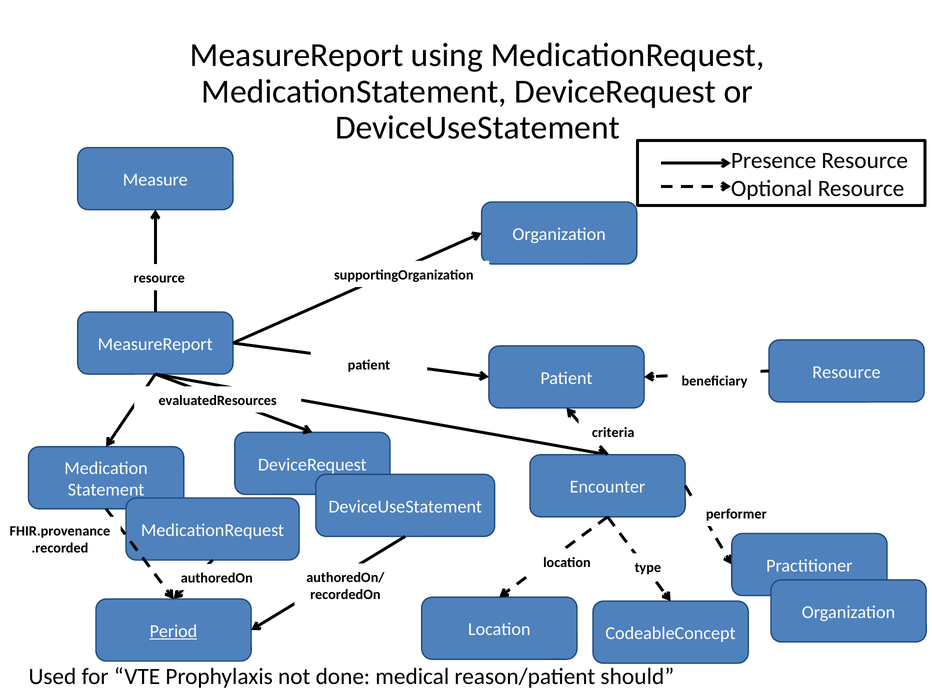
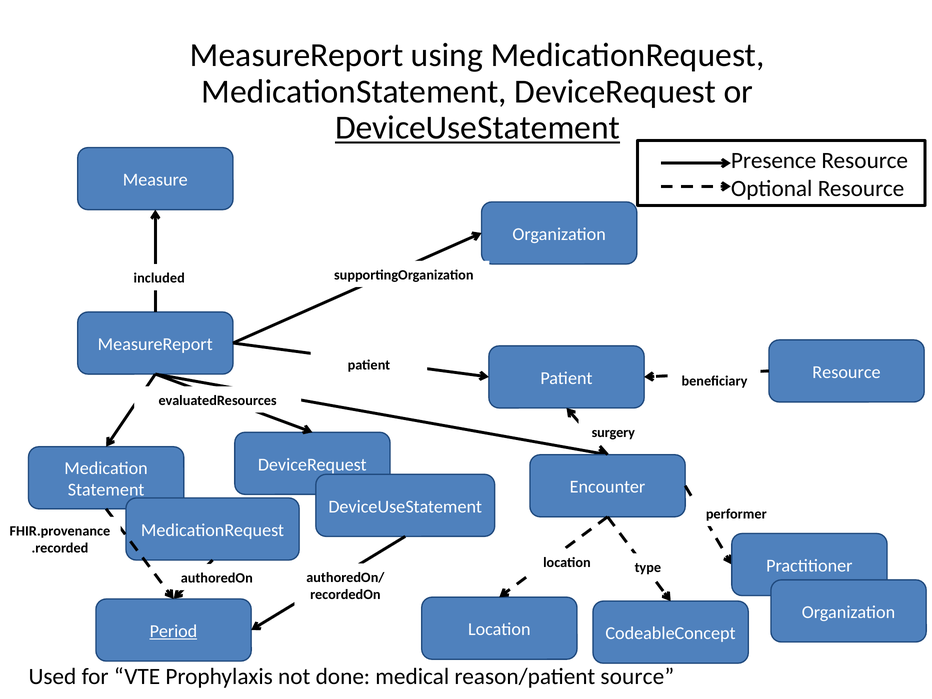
DeviceUseStatement underline: none -> present (477, 128)
resource: resource -> included (159, 278)
criteria: criteria -> surgery (613, 433)
should: should -> source (637, 677)
